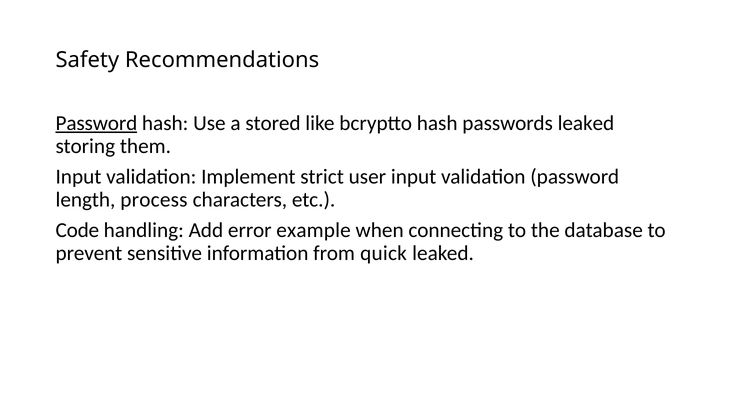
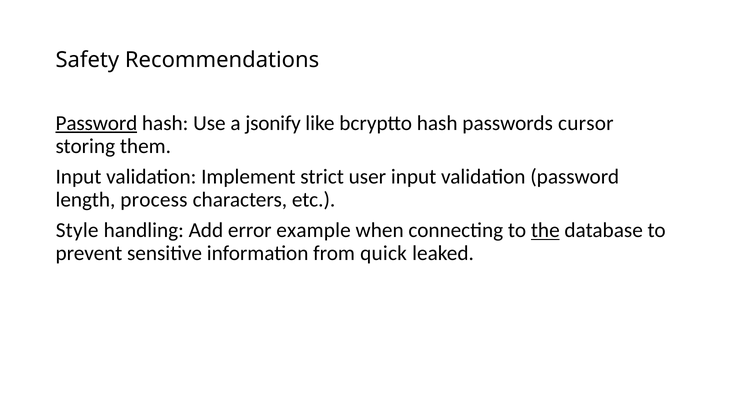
stored: stored -> jsonify (273, 123)
passwords leaked: leaked -> cursor (586, 123)
Code: Code -> Style (77, 230)
the underline: none -> present (545, 230)
